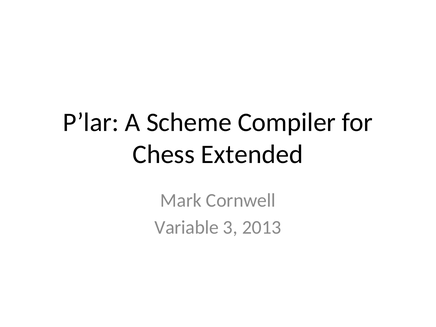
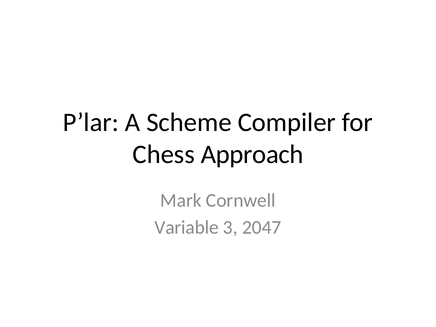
Extended: Extended -> Approach (252, 154)
2013: 2013 -> 2047 (262, 228)
